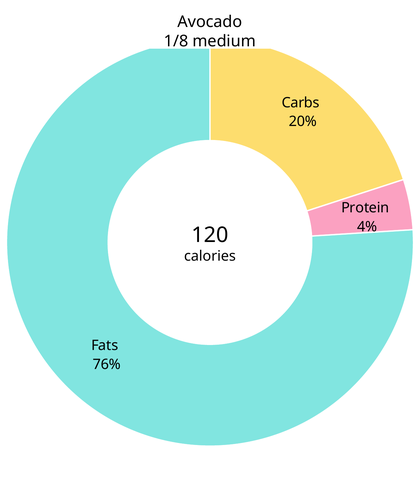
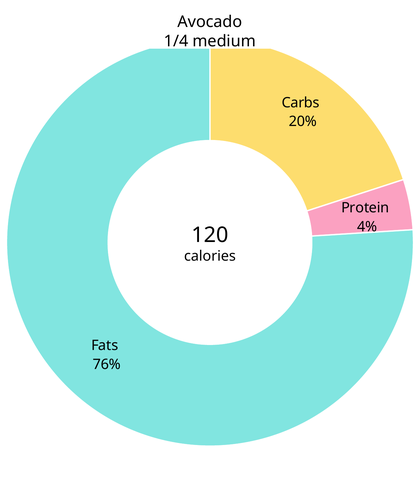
1/8: 1/8 -> 1/4 (176, 41)
